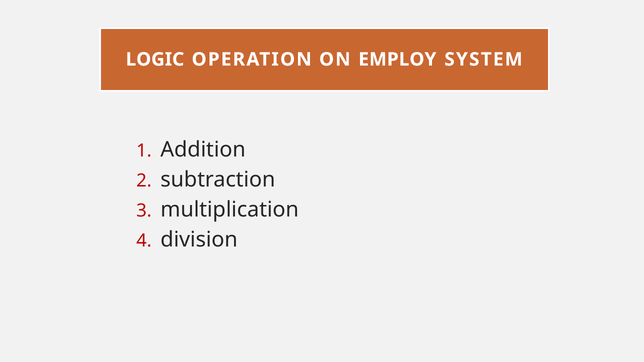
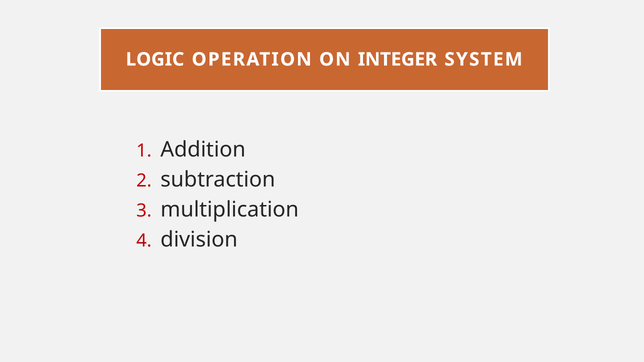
EMPLOY: EMPLOY -> INTEGER (398, 59)
